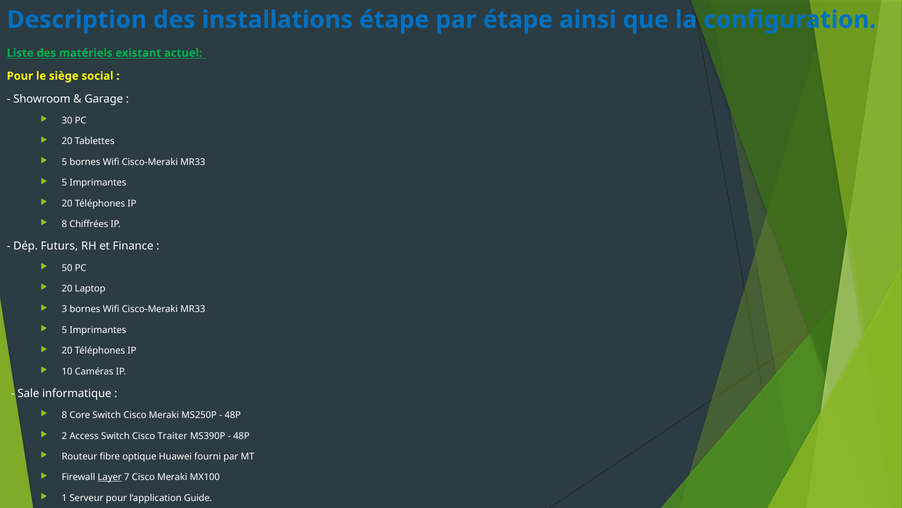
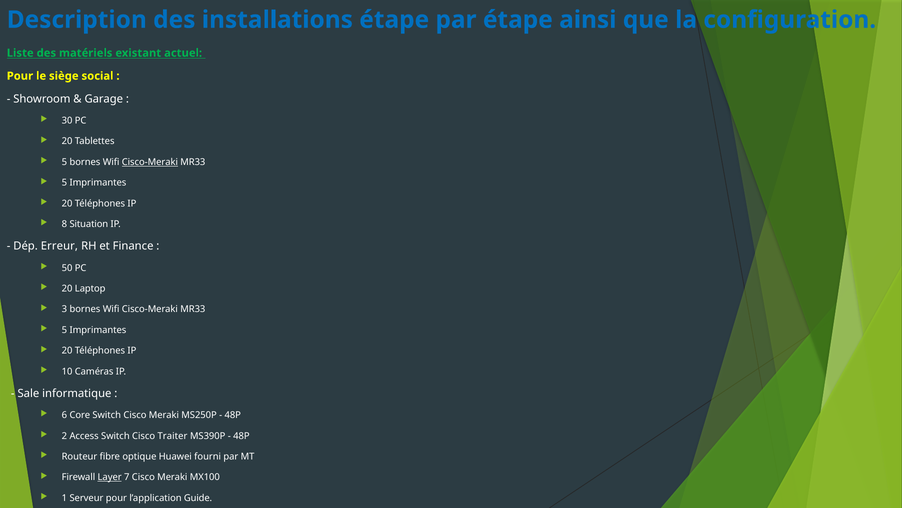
Cisco-Meraki underline: none -> present (150, 162)
Chiffrées: Chiffrées -> Situation (89, 224)
Futurs: Futurs -> Erreur (59, 246)
8: 8 -> 6 (64, 415)
